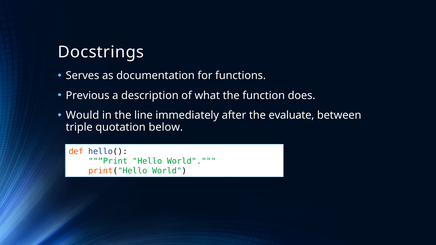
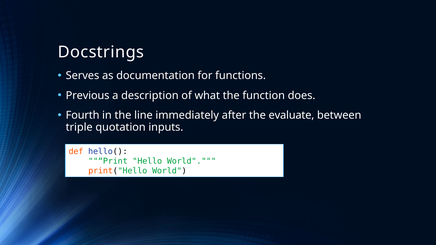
Would: Would -> Fourth (83, 116)
below: below -> inputs (166, 127)
